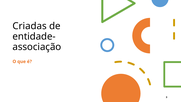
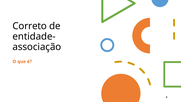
Criadas: Criadas -> Correto (30, 26)
